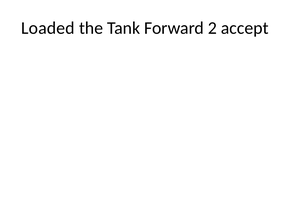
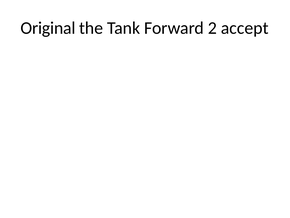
Loaded: Loaded -> Original (48, 28)
